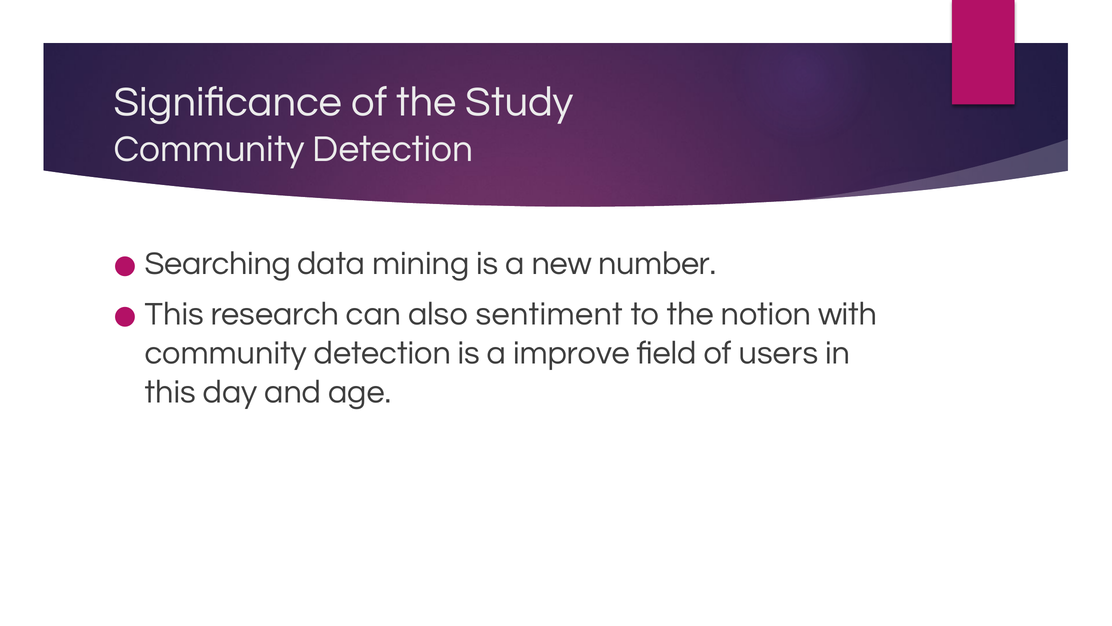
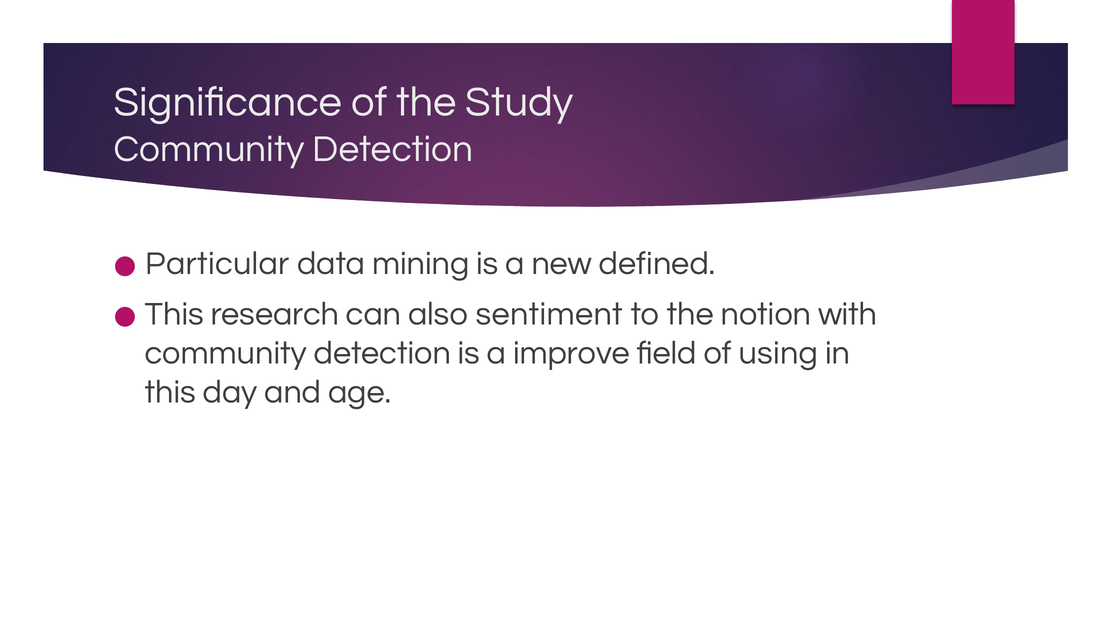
Searching: Searching -> Particular (217, 263)
number: number -> defined (657, 263)
users: users -> using (778, 353)
